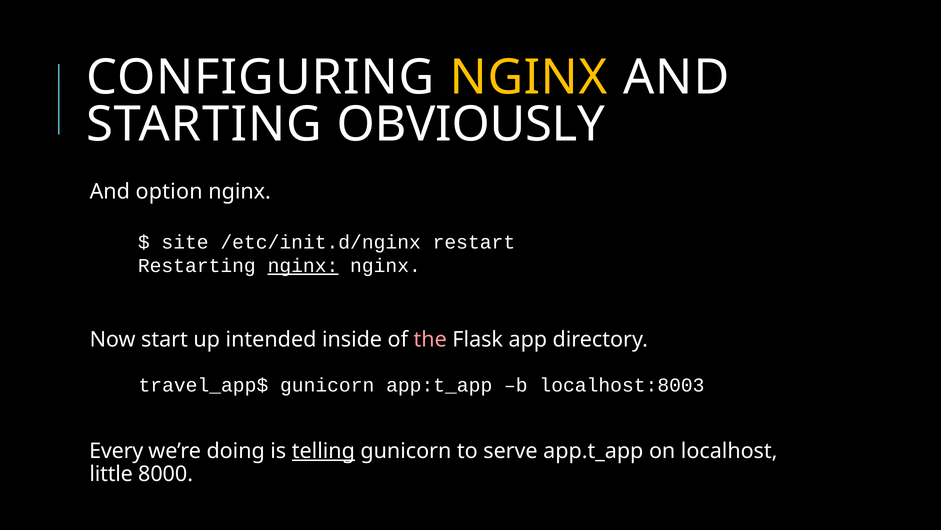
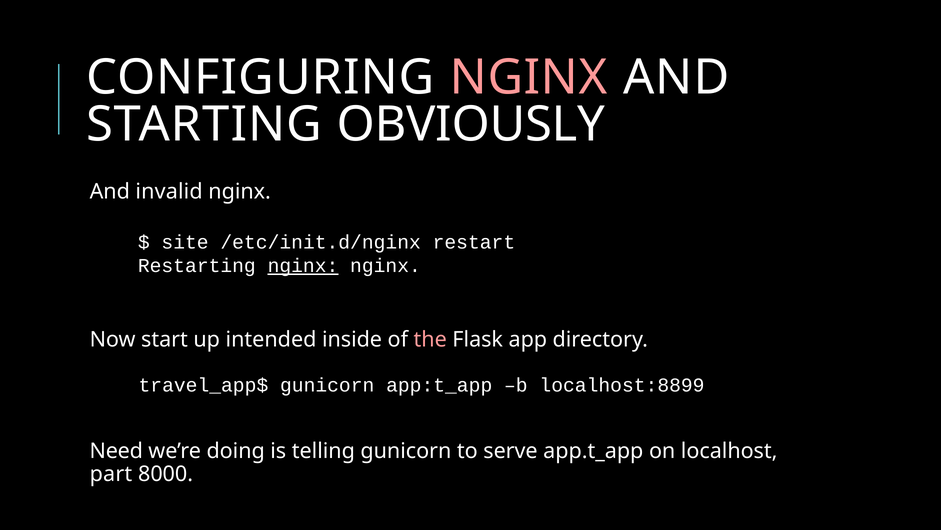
NGINX colour: yellow -> pink (529, 77)
option: option -> invalid (169, 191)
localhost:8003: localhost:8003 -> localhost:8899 (622, 385)
Every: Every -> Need (116, 450)
telling underline: present -> none (323, 450)
little: little -> part (111, 474)
